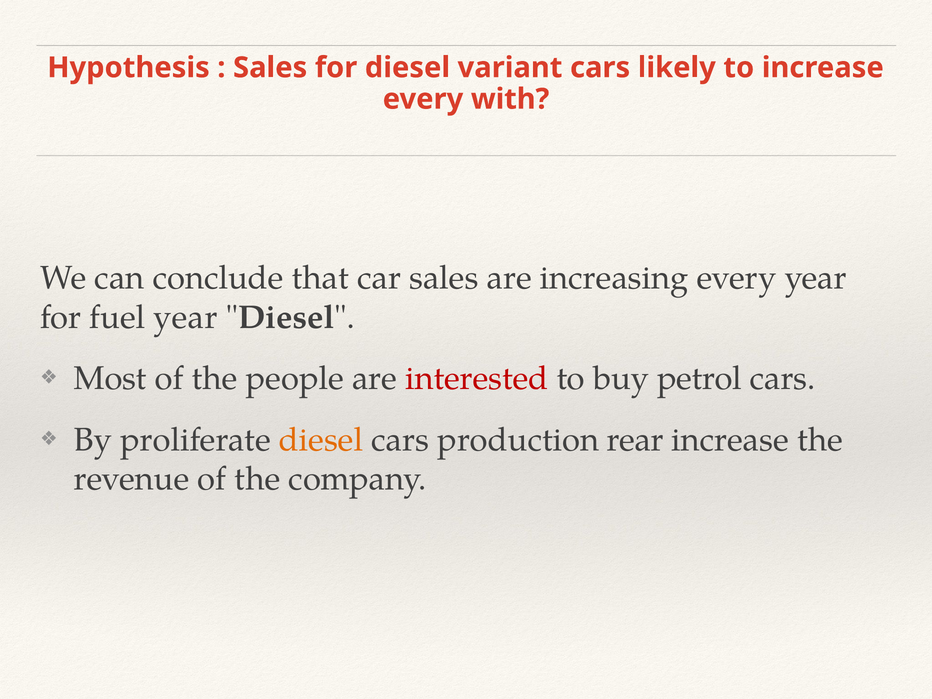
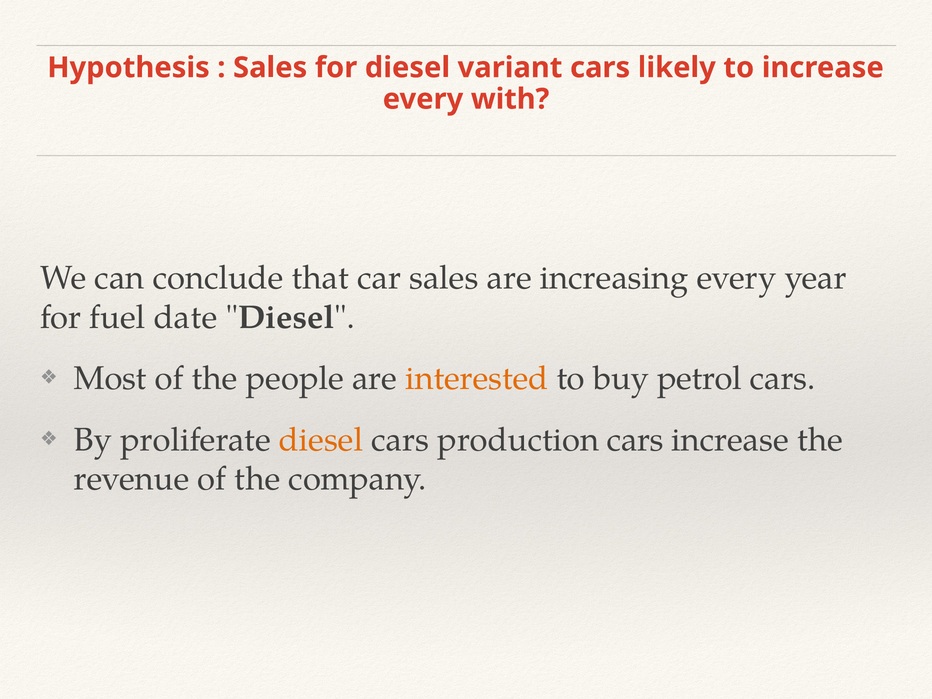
fuel year: year -> date (185, 317)
interested colour: red -> orange (477, 379)
production rear: rear -> cars (635, 440)
